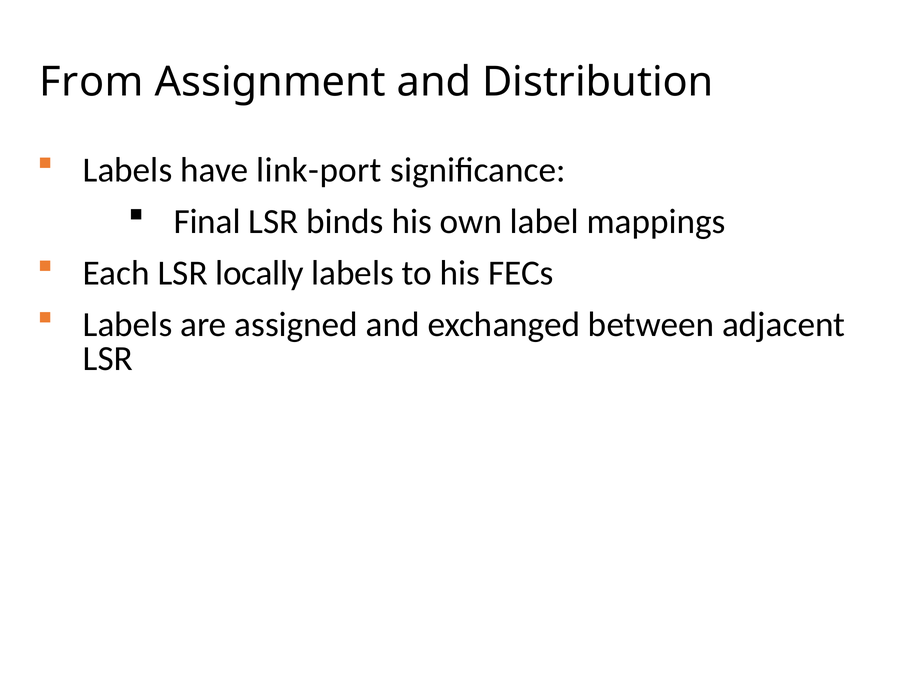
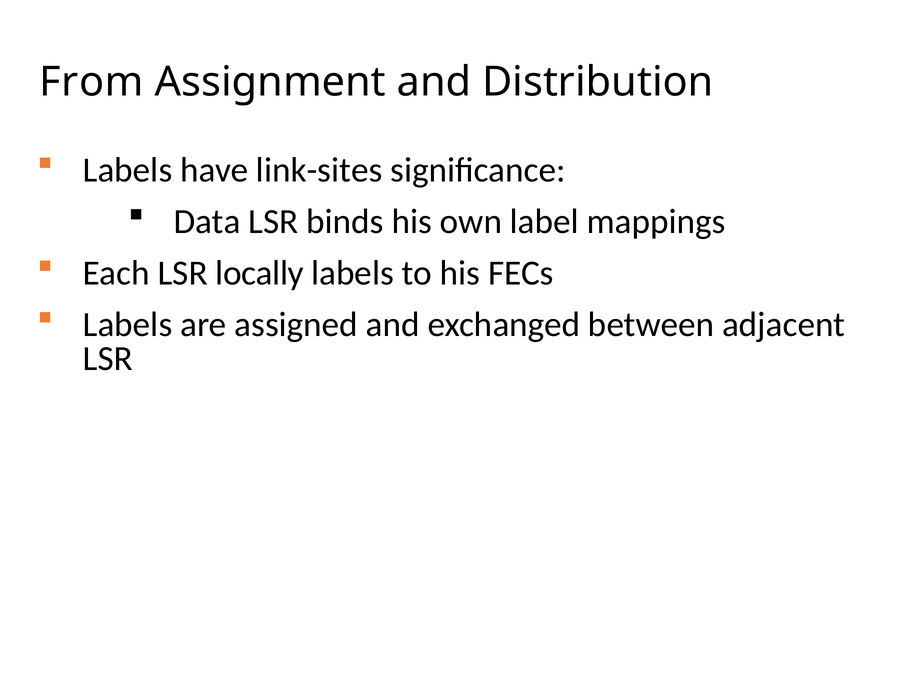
link-port: link-port -> link-sites (319, 170)
Final: Final -> Data (207, 222)
